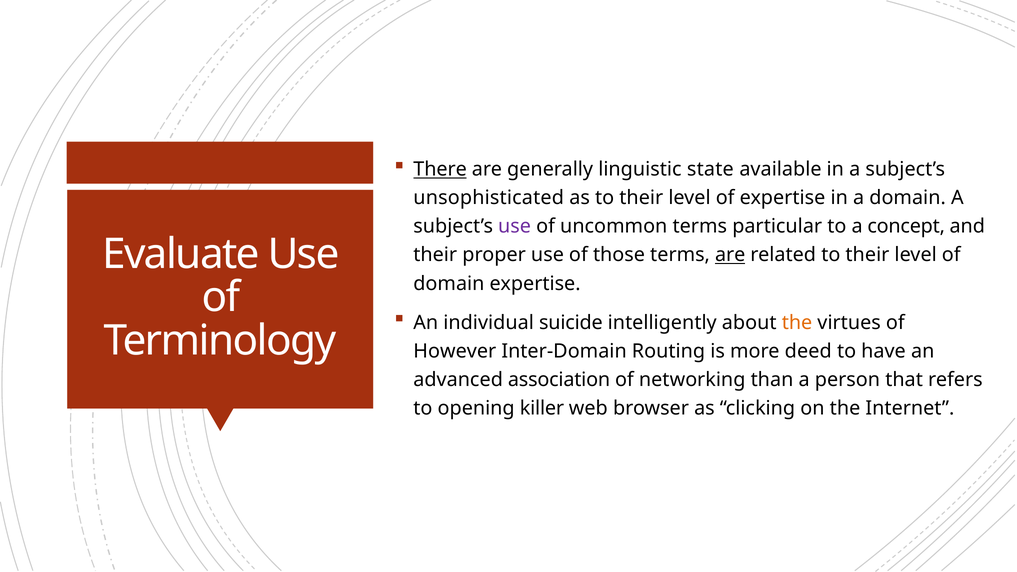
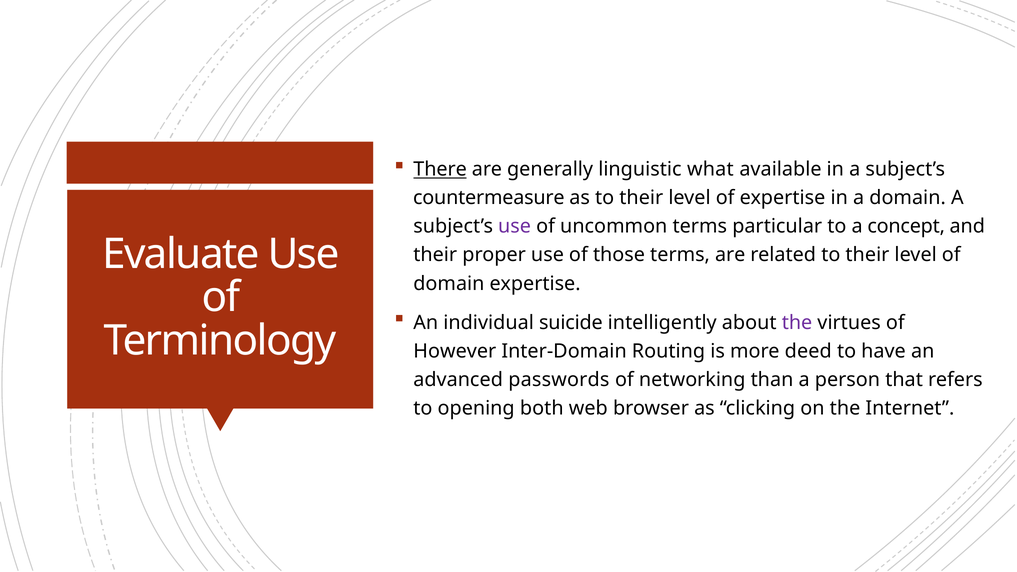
state: state -> what (710, 169)
unsophisticated: unsophisticated -> countermeasure (489, 198)
are underline: present -> none (730, 255)
the colour: orange -> purple (797, 323)
association: association -> passwords (559, 380)
killer: killer -> both (542, 408)
